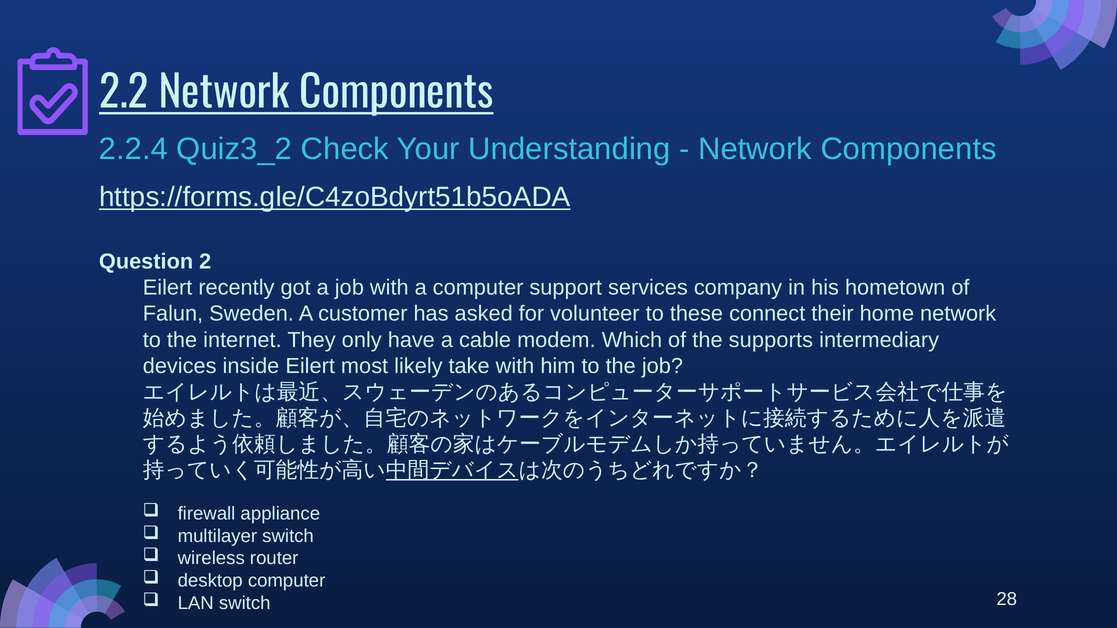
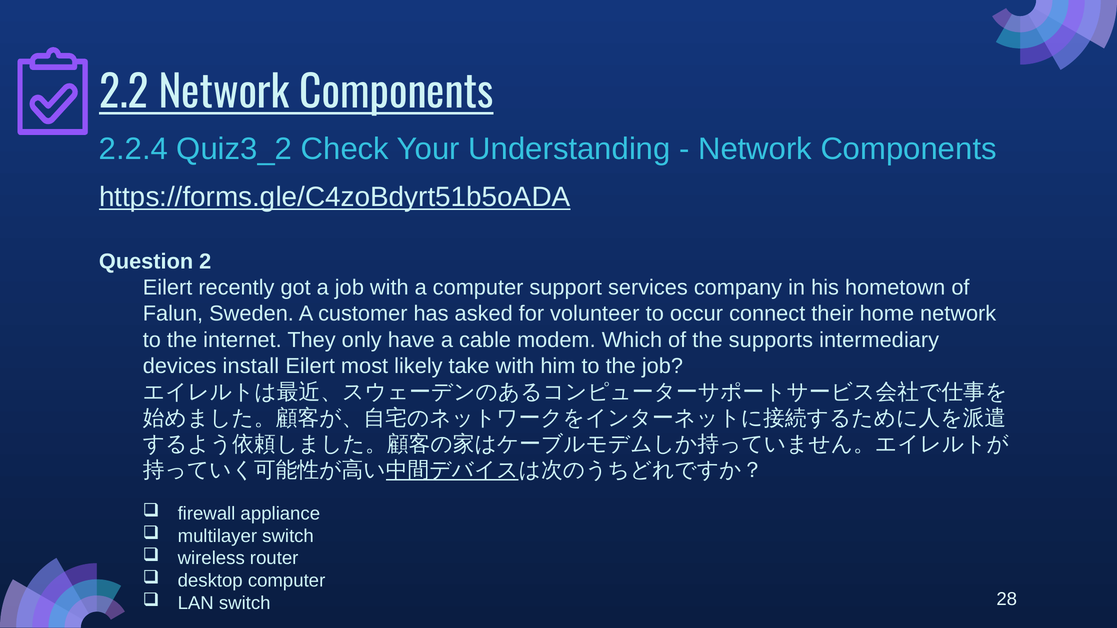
these: these -> occur (696, 314)
inside: inside -> install (251, 366)
